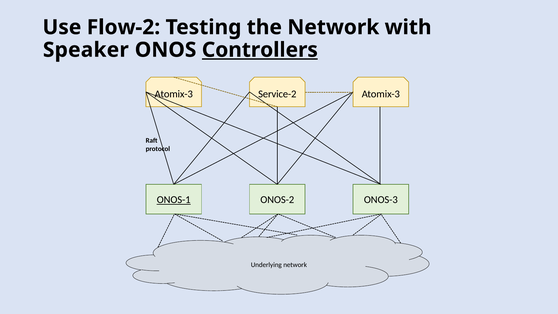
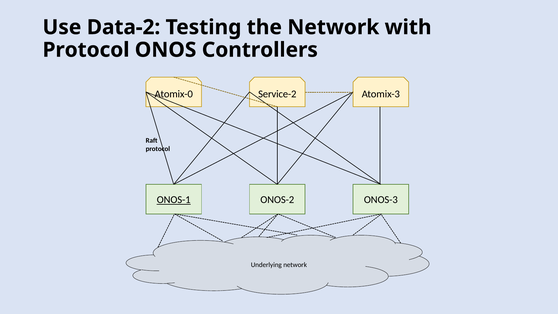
Flow-2: Flow-2 -> Data-2 (124, 27)
Speaker: Speaker -> Protocol (86, 50)
Controllers underline: present -> none (260, 50)
Atomix-3: Atomix-3 -> Atomix-0 (174, 94)
